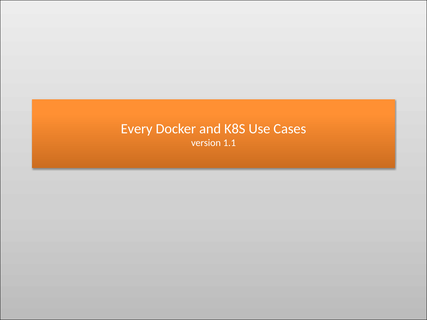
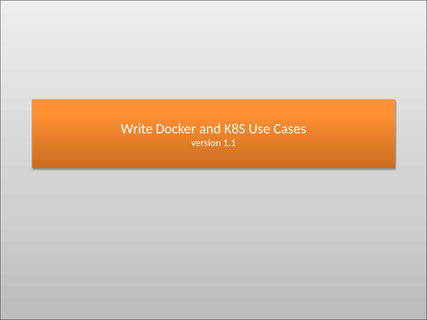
Every: Every -> Write (137, 129)
